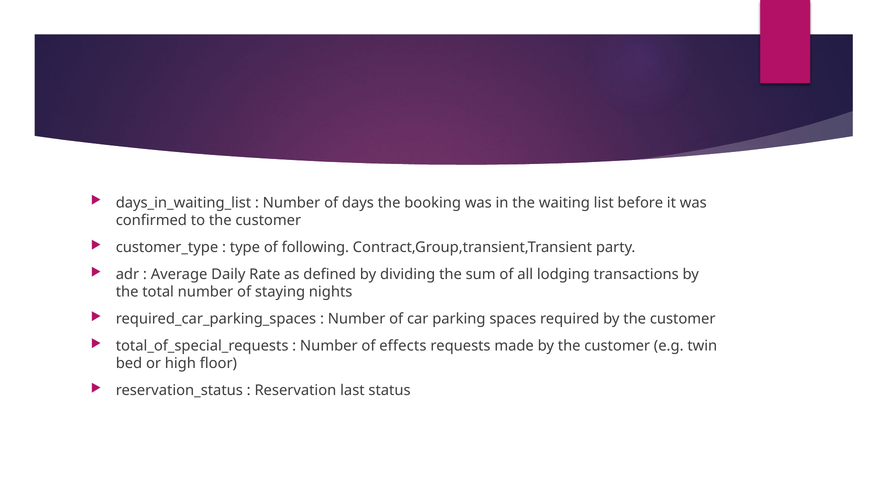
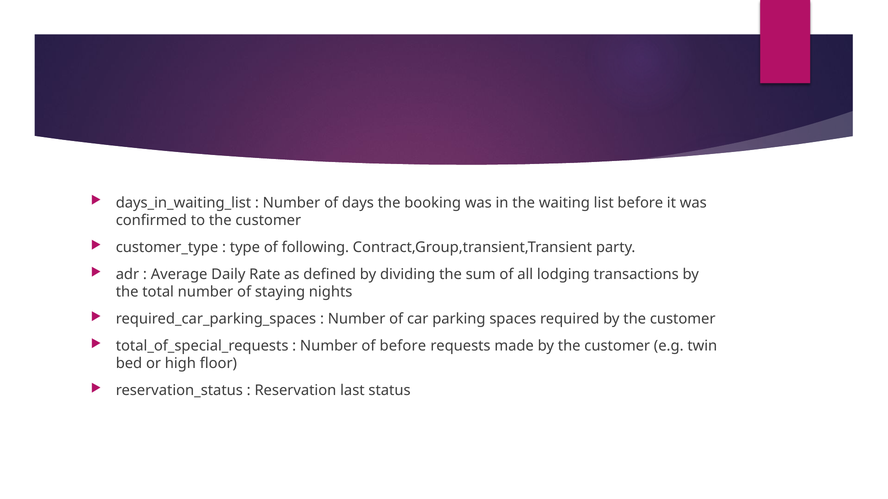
of effects: effects -> before (403, 346)
